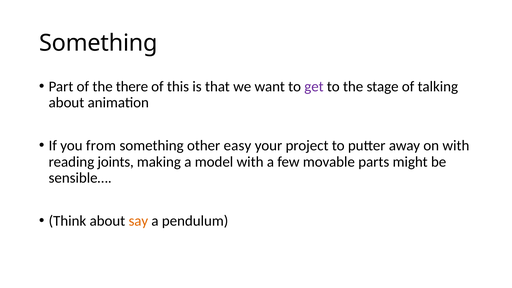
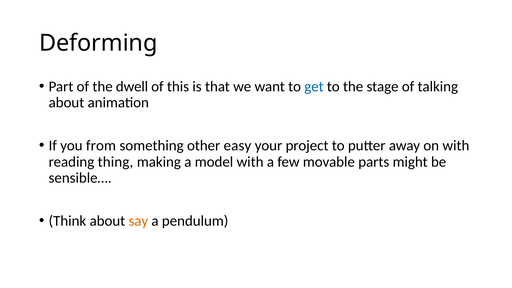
Something: Something -> Deforming (98, 43)
there: there -> dwell (132, 87)
get colour: purple -> blue (314, 87)
joints: joints -> thing (115, 162)
